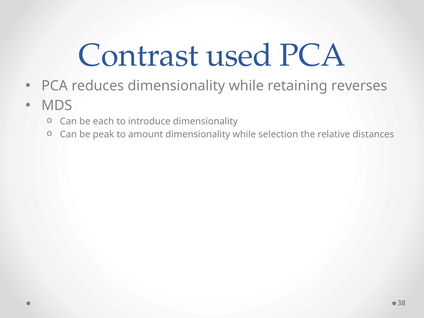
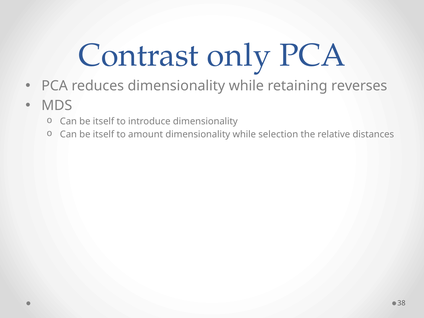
used: used -> only (239, 55)
each: each -> itself (103, 121)
peak: peak -> itself (103, 134)
